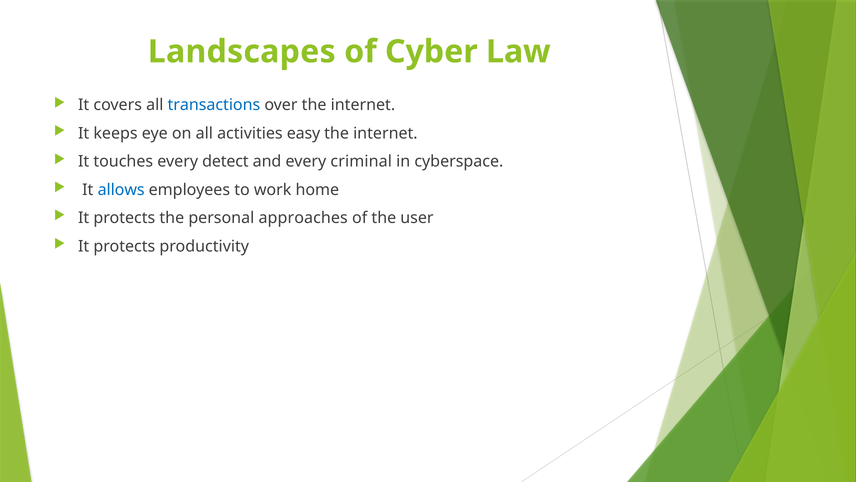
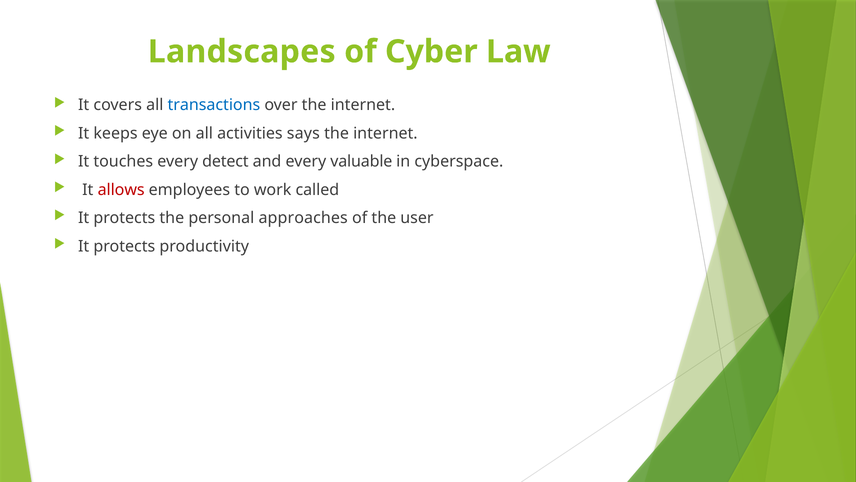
easy: easy -> says (303, 133)
criminal: criminal -> valuable (361, 161)
allows colour: blue -> red (121, 190)
home: home -> called (317, 190)
